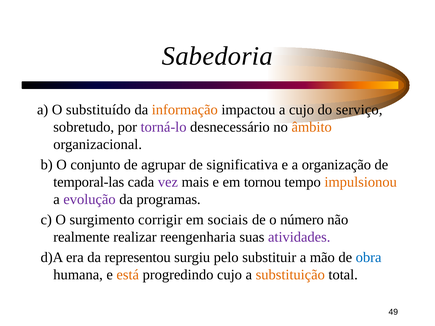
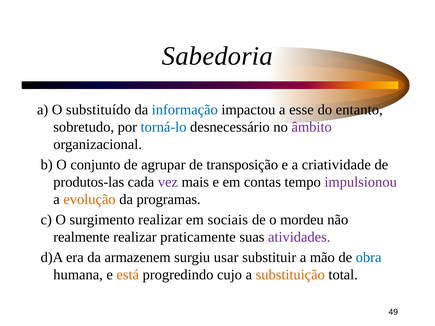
informação colour: orange -> blue (185, 110)
a cujo: cujo -> esse (301, 110)
serviço: serviço -> entanto (359, 110)
torná-lo colour: purple -> blue (164, 127)
âmbito colour: orange -> purple (312, 127)
significativa: significativa -> transposição (242, 165)
organização: organização -> criatividade (336, 165)
temporal-las: temporal-las -> produtos-las (89, 182)
tornou: tornou -> contas (262, 182)
impulsionou colour: orange -> purple (361, 182)
evolução colour: purple -> orange (89, 200)
surgimento corrigir: corrigir -> realizar (160, 220)
número: número -> mordeu (302, 220)
reengenharia: reengenharia -> praticamente (198, 237)
representou: representou -> armazenem (138, 258)
pelo: pelo -> usar (226, 258)
